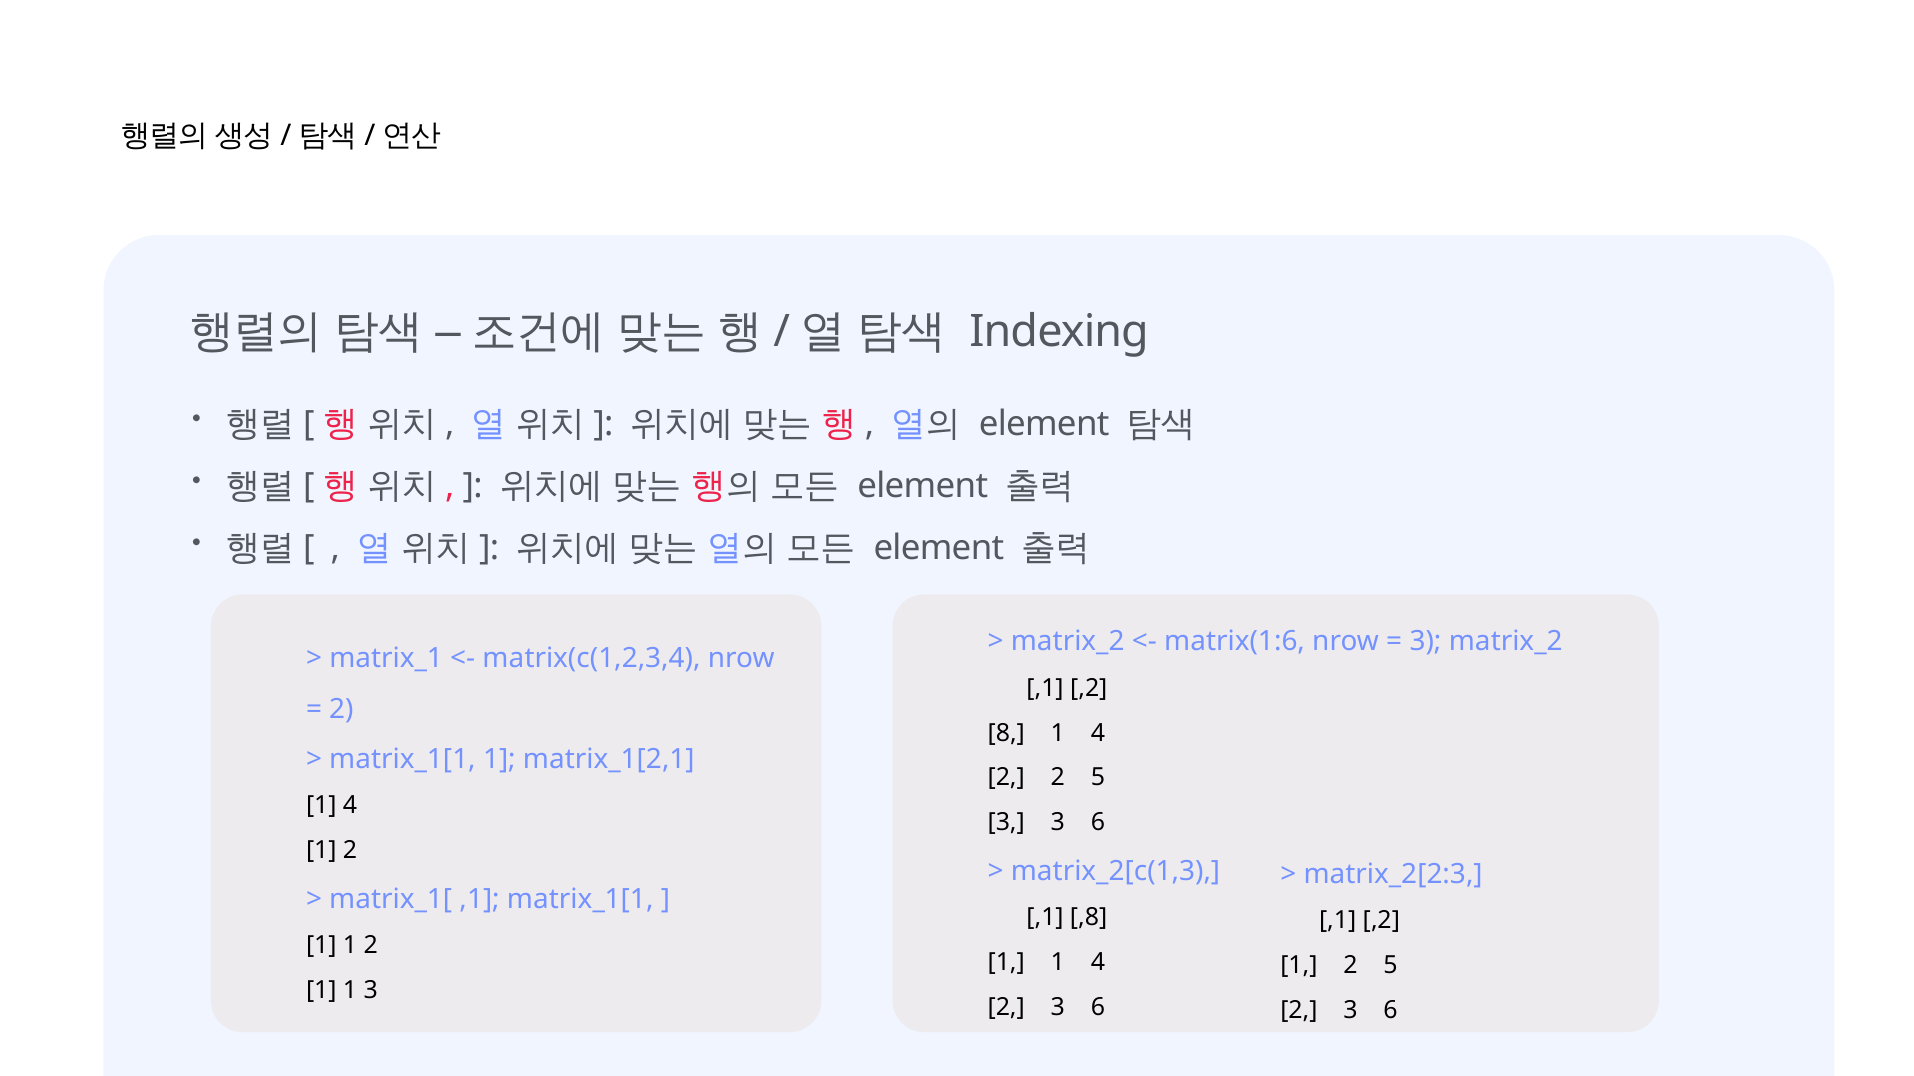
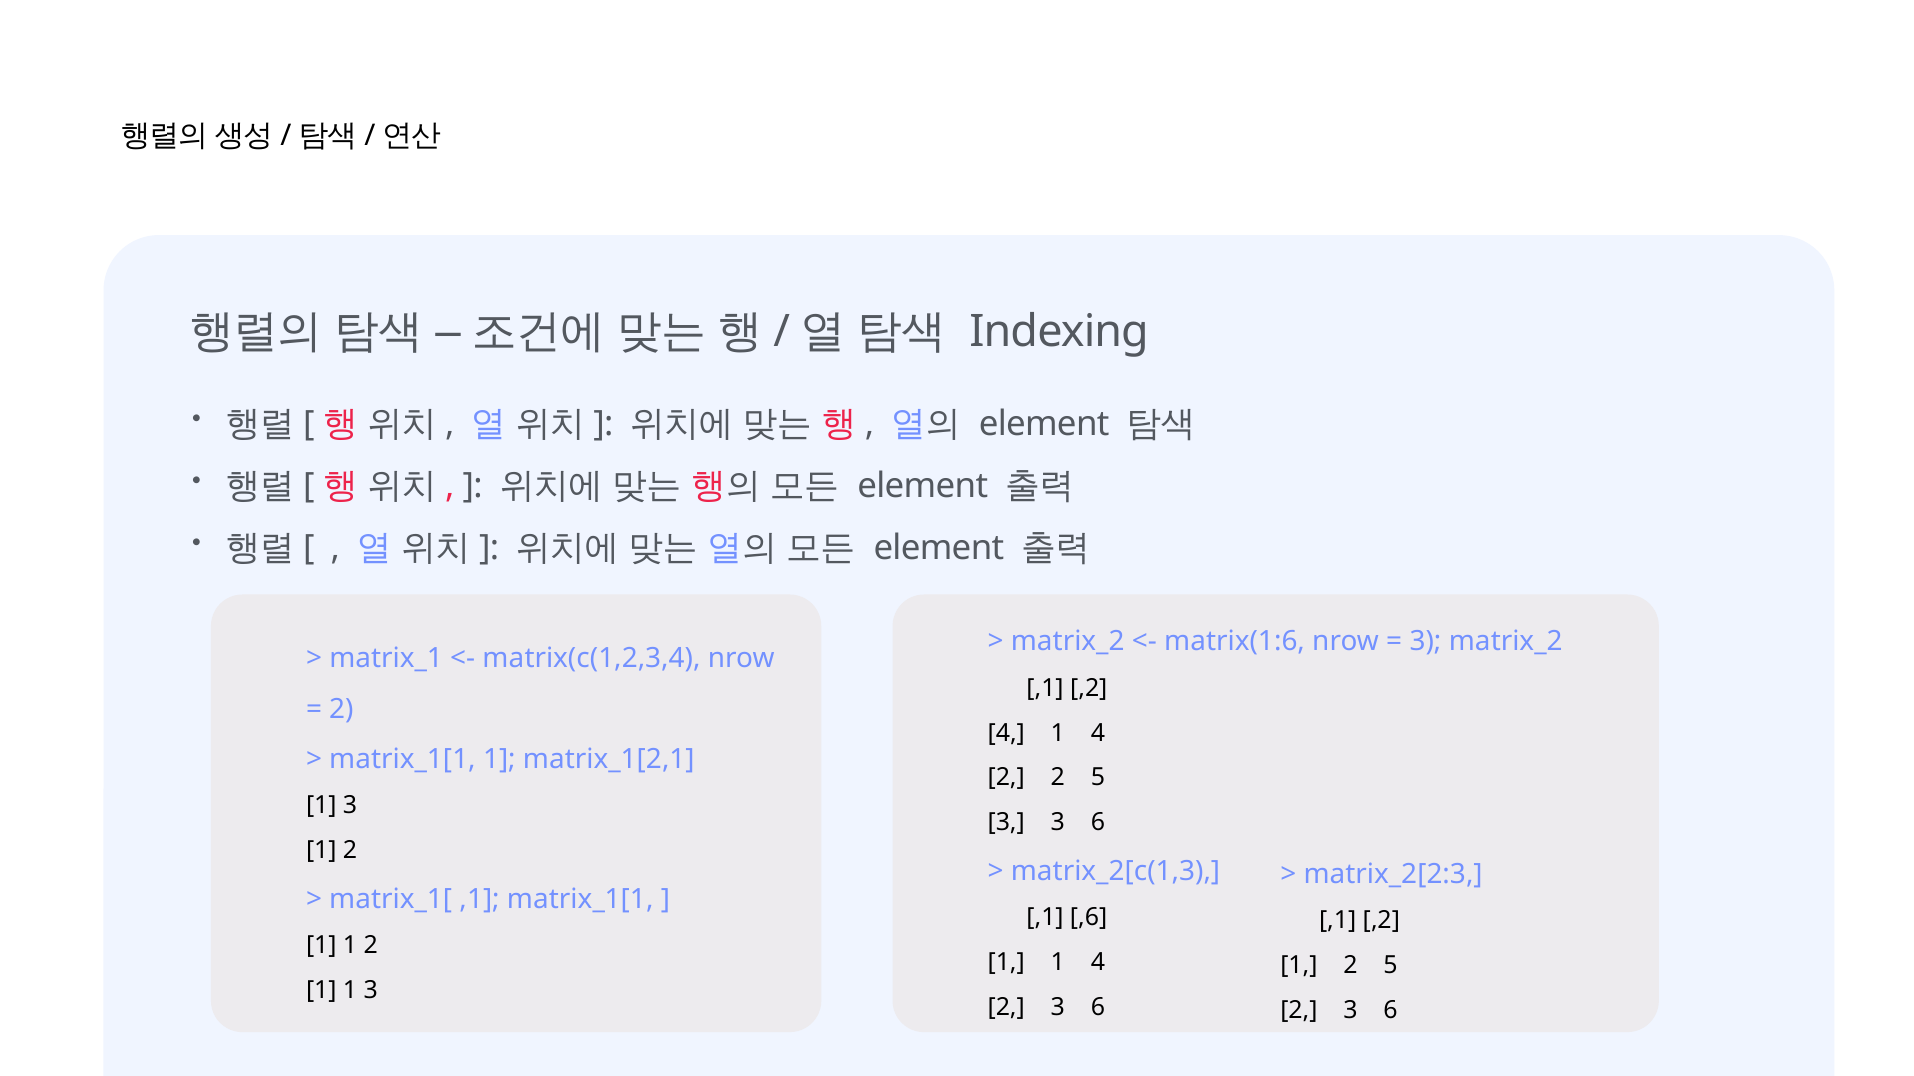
8: 8 -> 4 (1006, 733)
4: 4 -> 3 (350, 806)
,8: ,8 -> ,6 (1089, 918)
